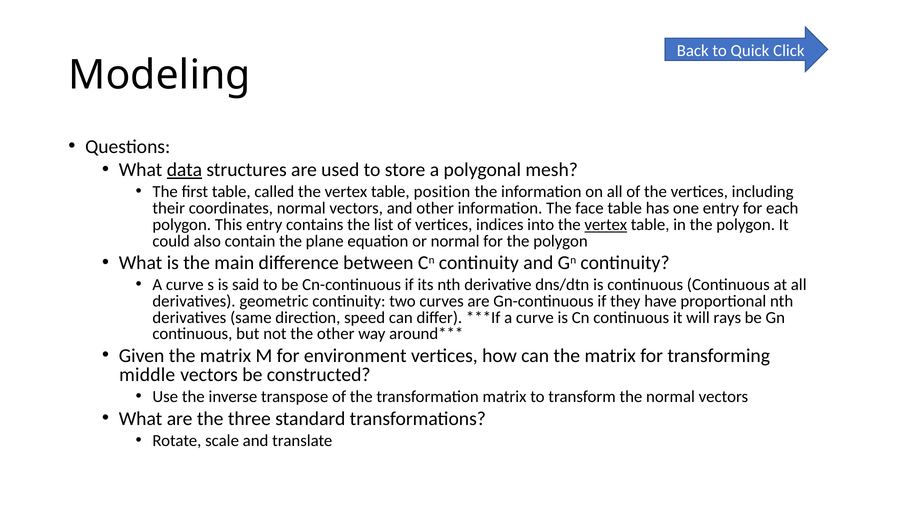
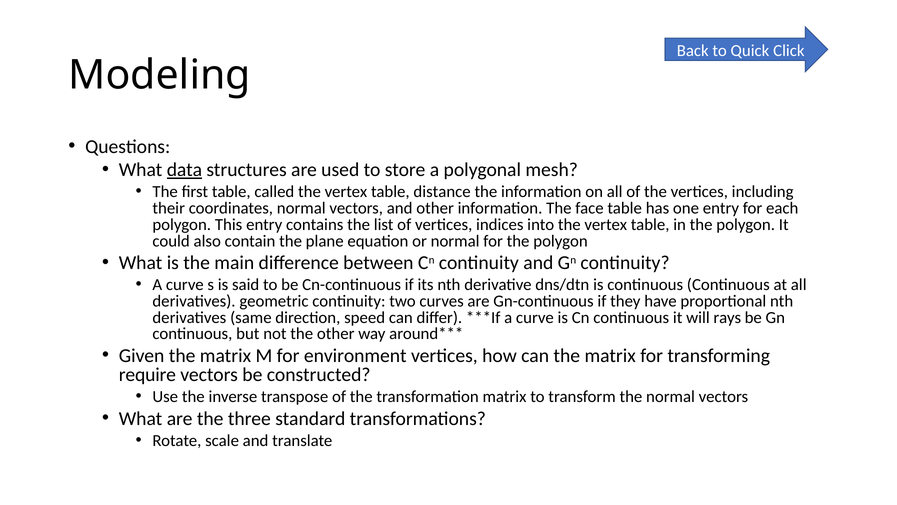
position: position -> distance (442, 192)
vertex underline: present -> none (606, 224)
middle: middle -> require (147, 374)
